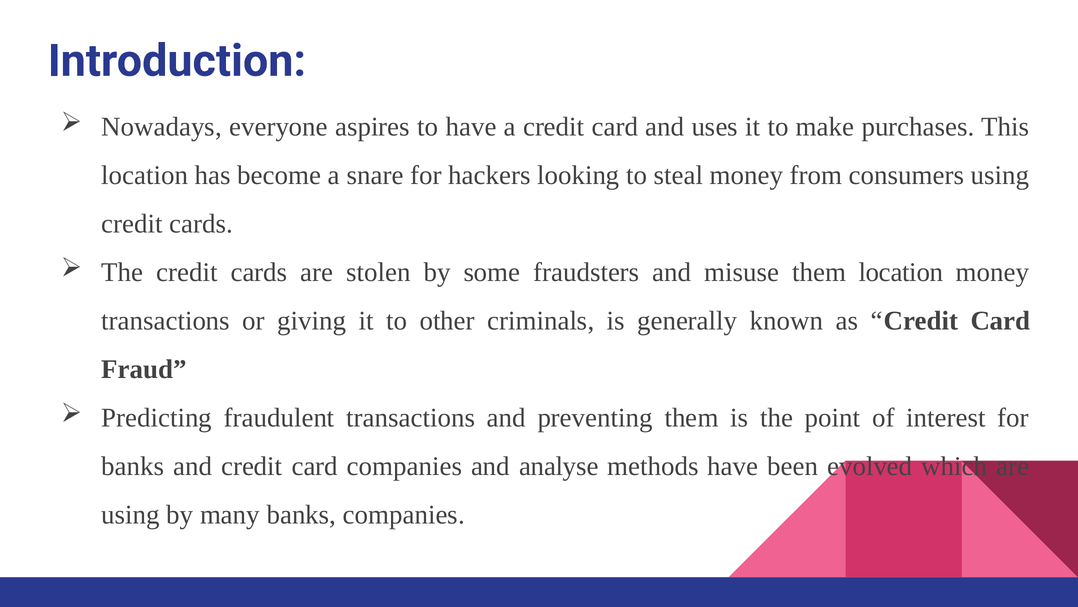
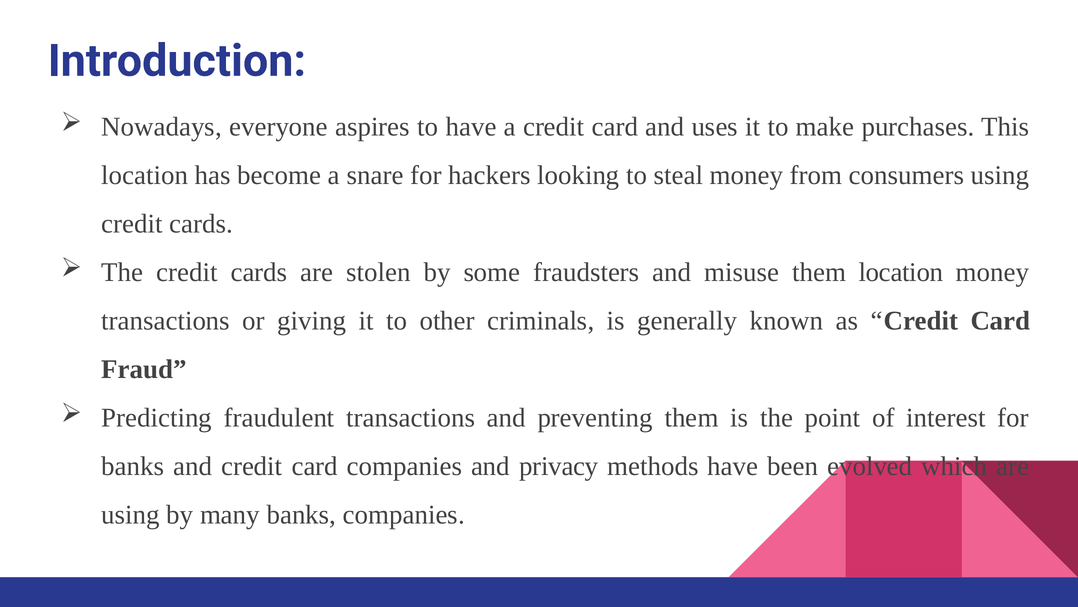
analyse: analyse -> privacy (559, 466)
